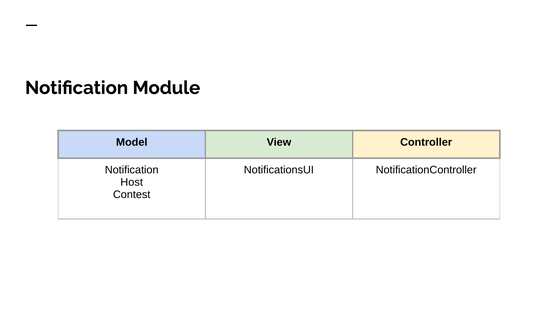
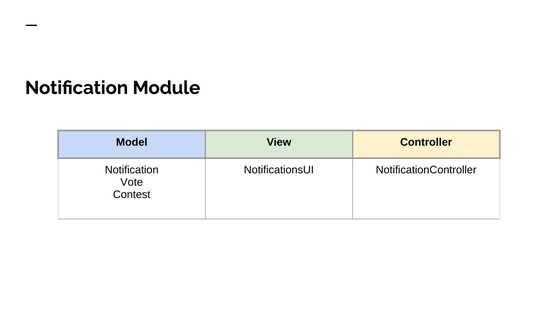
Host: Host -> Vote (132, 182)
